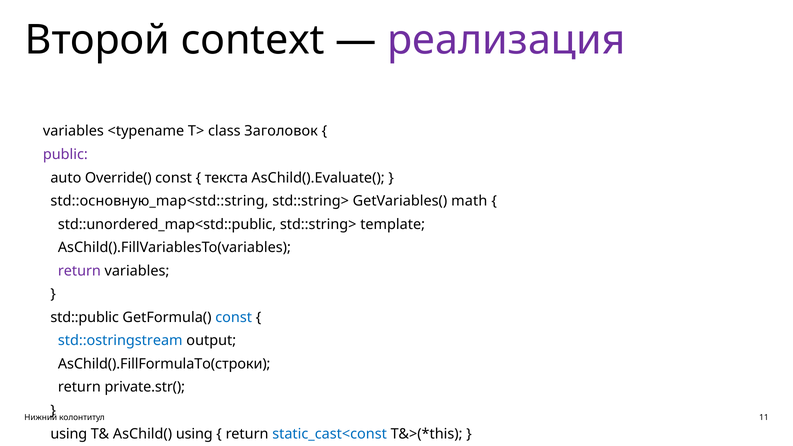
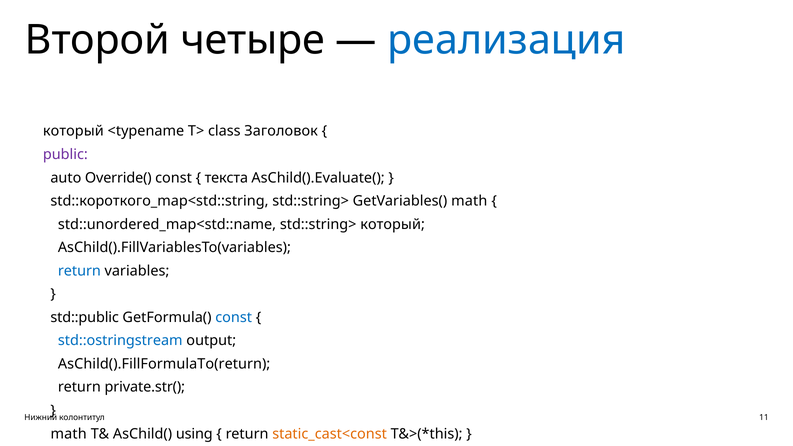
context: context -> четыре (253, 40)
реализация colour: purple -> blue (506, 40)
variables: variables -> который (73, 131)
std::основную_map<std::string: std::основную_map<std::string -> std::короткого_map<std::string (159, 201)
std::unordered_map<std::public: std::unordered_map<std::public -> std::unordered_map<std::name (167, 224)
std::string> template: template -> который (393, 224)
return colour: purple -> blue (79, 271)
AsChild().FillFormulaTo(строки: AsChild().FillFormulaTo(строки -> AsChild().FillFormulaTo(return (164, 364)
using: using -> math (69, 434)
static_cast<const colour: blue -> orange (330, 434)
